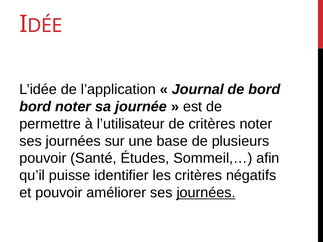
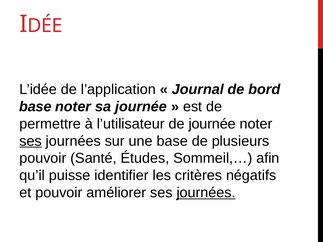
bord: bord -> base (35, 107)
de critères: critères -> journée (212, 124)
ses underline: none -> present (31, 141)
